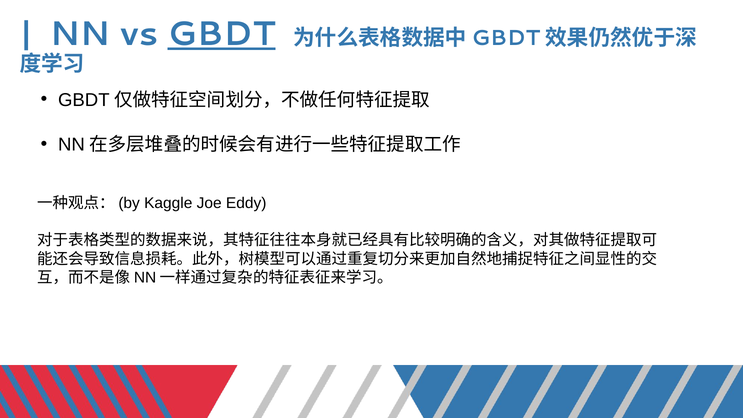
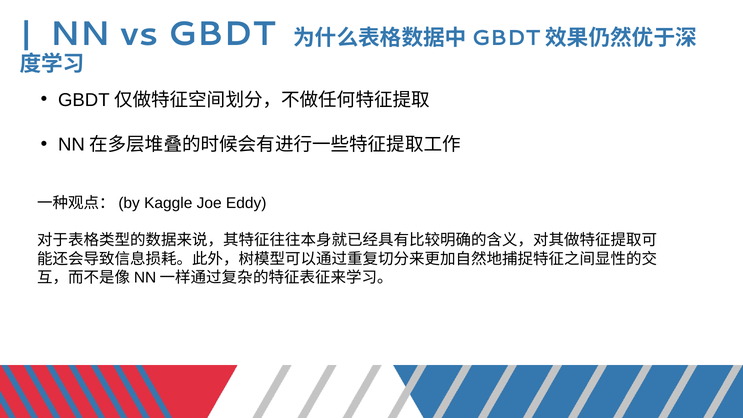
GBDT underline: present -> none (222, 34)
